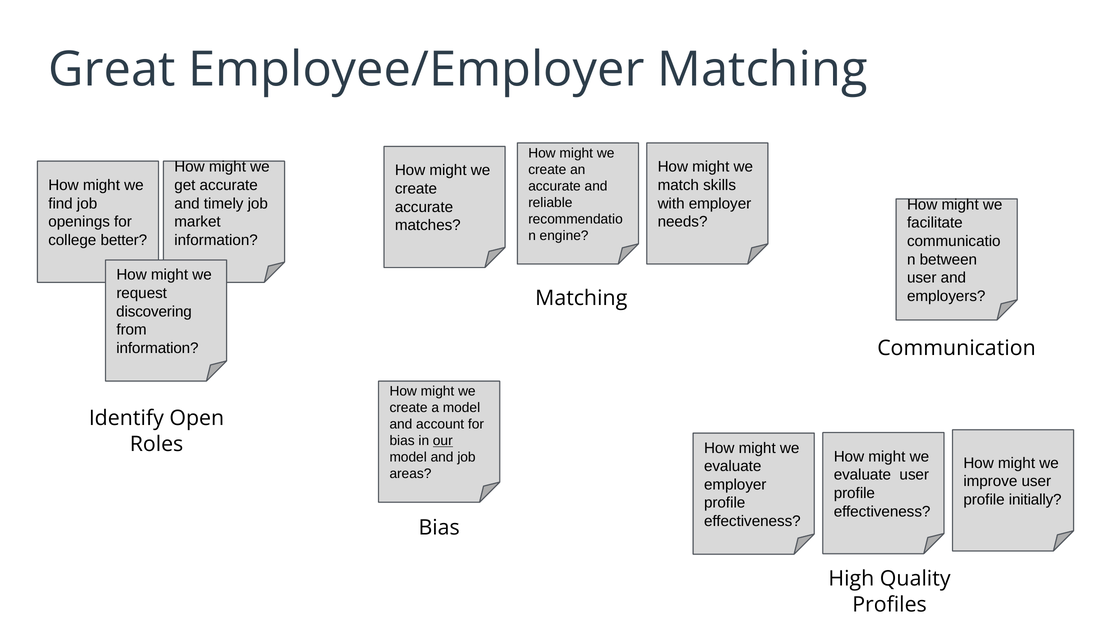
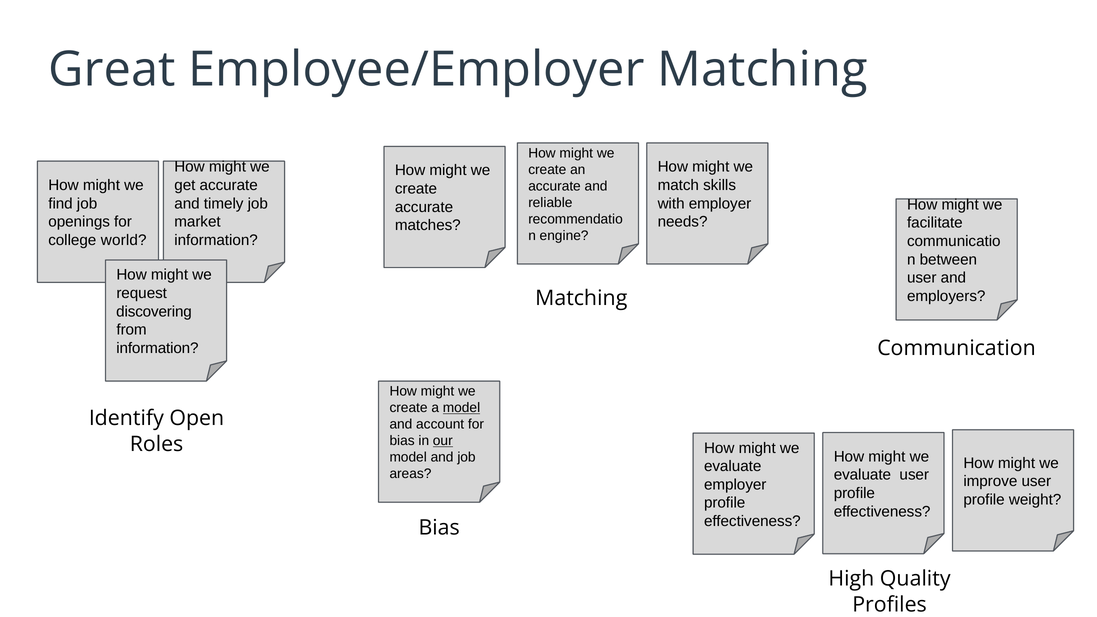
better: better -> world (124, 240)
model underline: none -> present (461, 408)
initially: initially -> weight (1035, 500)
